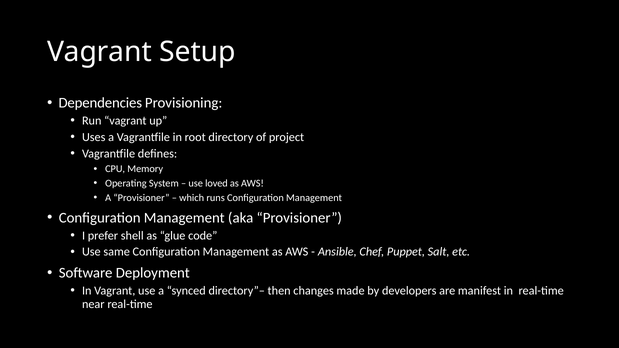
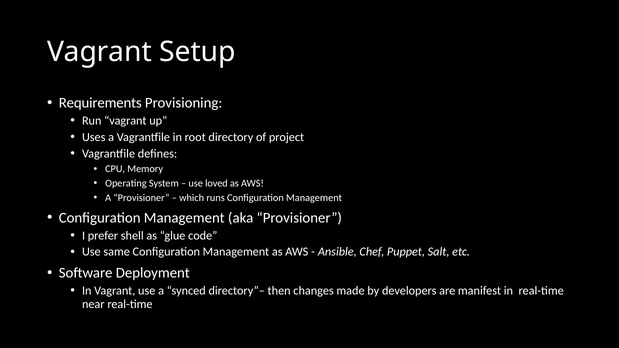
Dependencies: Dependencies -> Requirements (100, 103)
